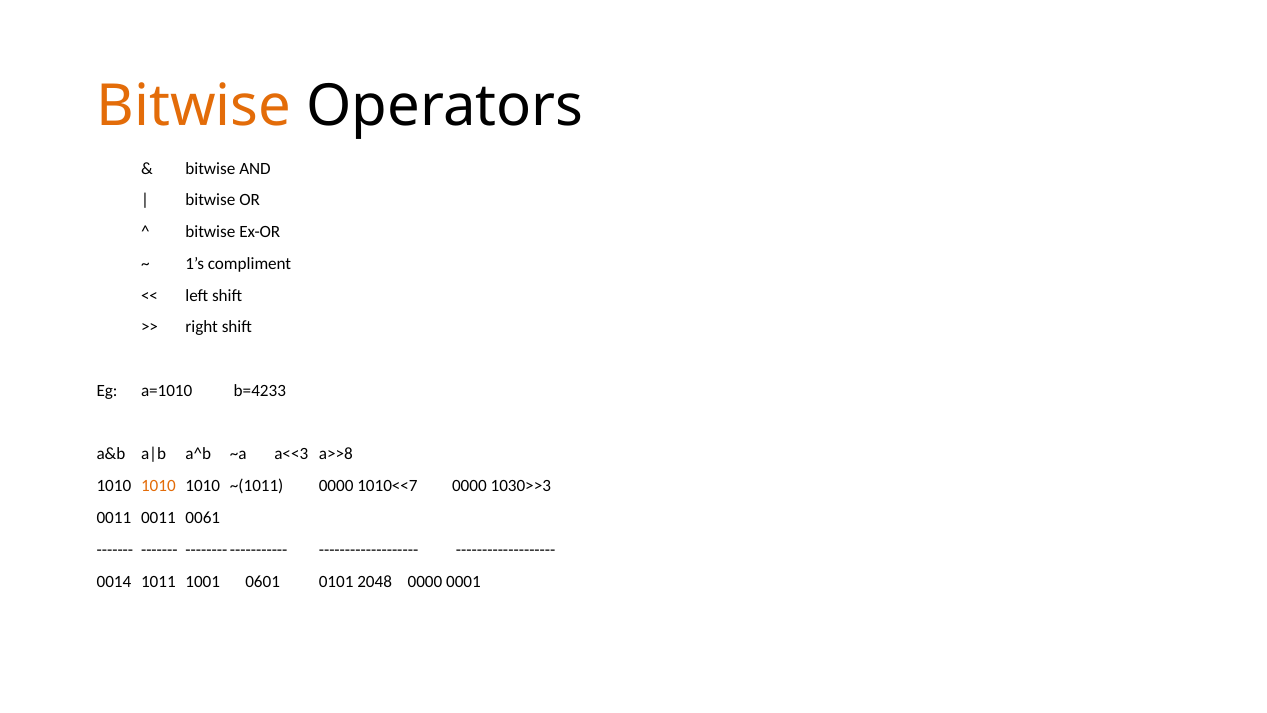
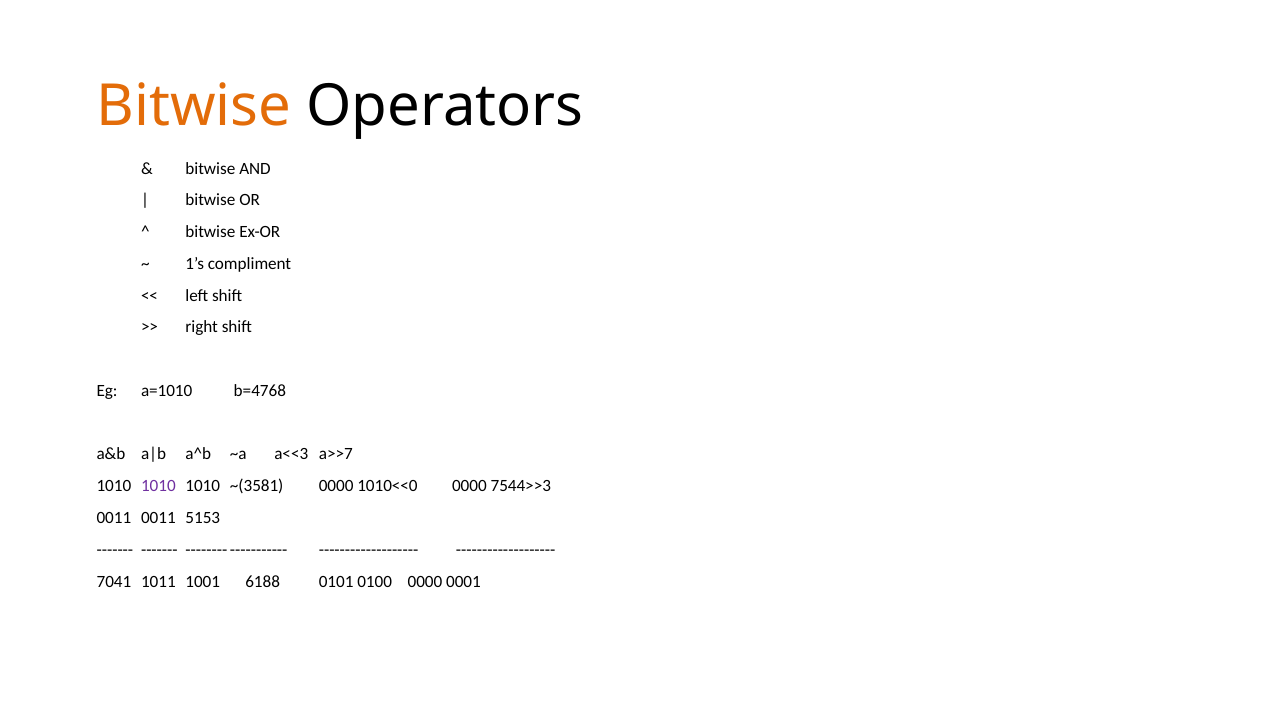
b=4233: b=4233 -> b=4768 (260, 391)
a>>8: a>>8 -> a>>7 (336, 454)
1010 colour: orange -> purple (158, 486)
~(1011: ~(1011 -> ~(3581 (257, 486)
1010<<7: 1010<<7 -> 1010<<0 (387, 486)
1030>>3: 1030>>3 -> 7544>>3 (521, 486)
0061: 0061 -> 5153 (203, 518)
0014: 0014 -> 7041 (114, 581)
0601: 0601 -> 6188 (263, 581)
2048: 2048 -> 0100 (375, 581)
